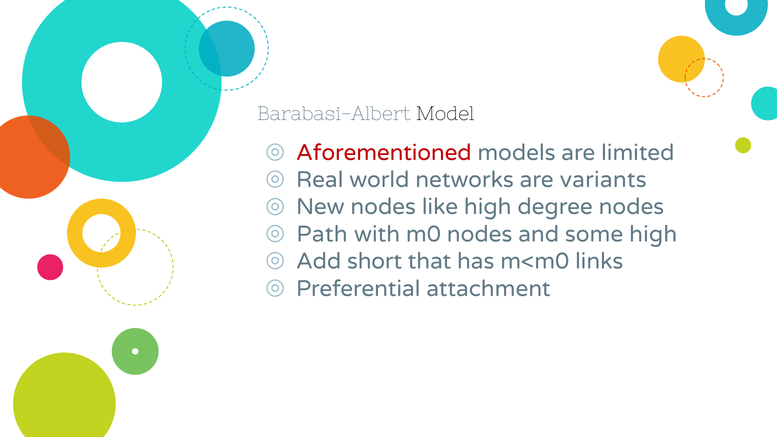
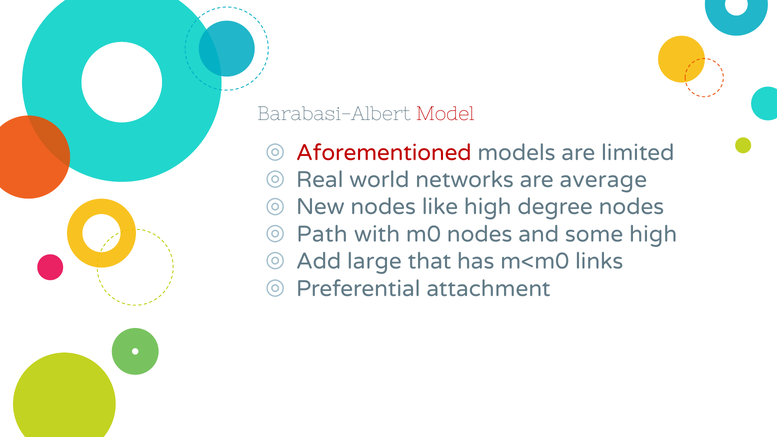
Model colour: black -> red (445, 114)
variants: variants -> average (603, 180)
short: short -> large (374, 261)
